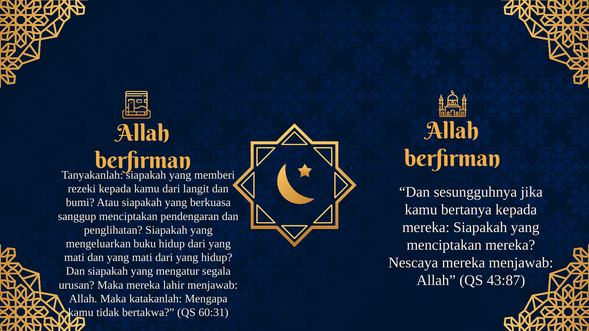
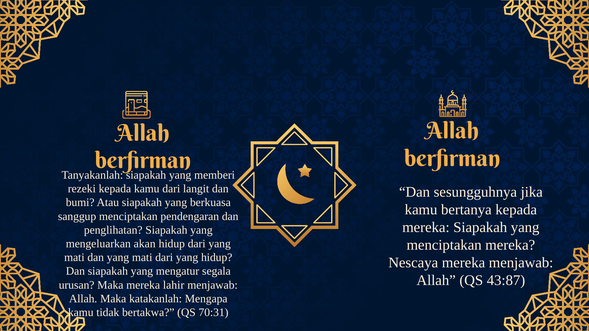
buku: buku -> akan (145, 244)
60:31: 60:31 -> 70:31 (214, 313)
